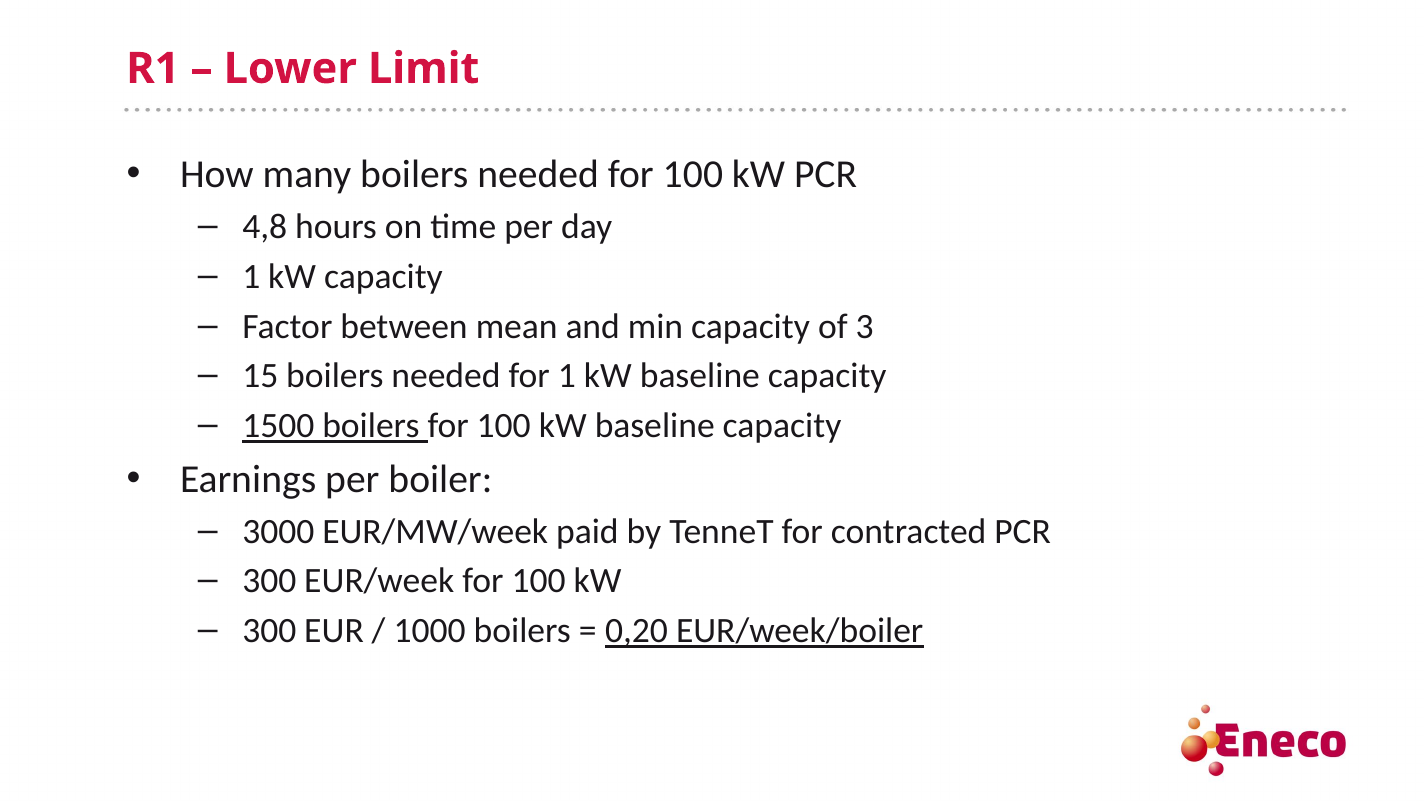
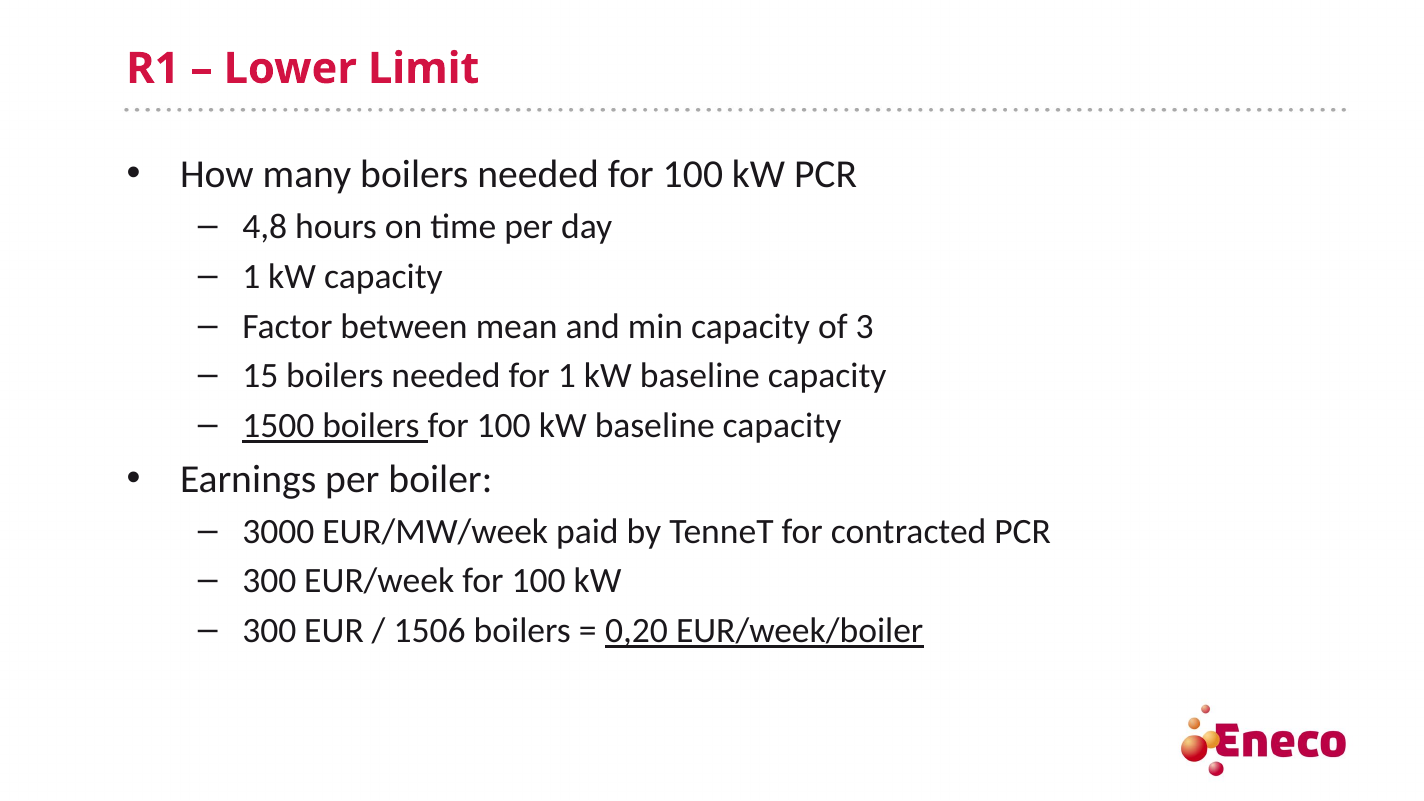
1000: 1000 -> 1506 (430, 631)
